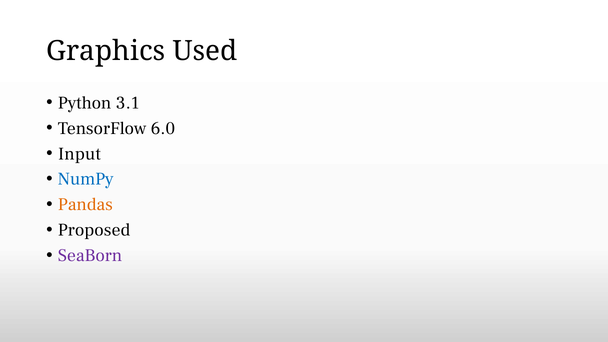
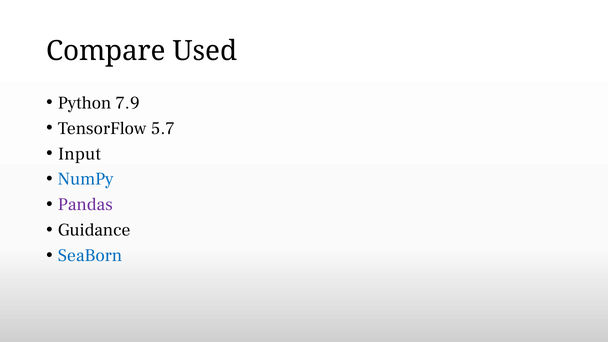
Graphics: Graphics -> Compare (106, 51)
3.1: 3.1 -> 7.9 (128, 103)
6.0: 6.0 -> 5.7 (163, 128)
Pandas colour: orange -> purple (85, 205)
Proposed: Proposed -> Guidance (94, 230)
SeaBorn colour: purple -> blue (90, 256)
